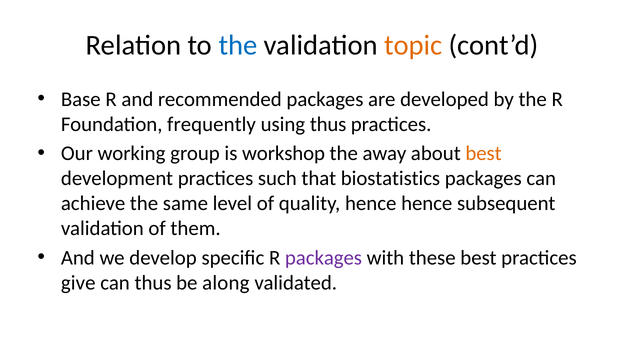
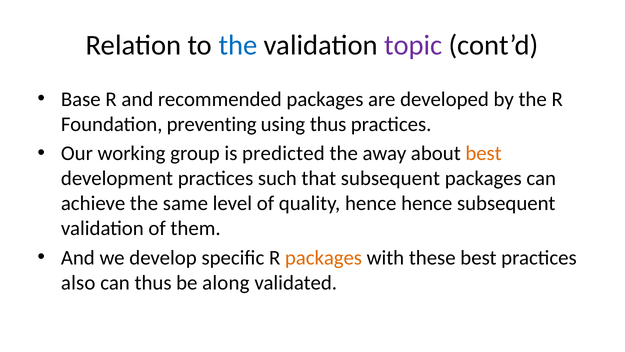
topic colour: orange -> purple (413, 45)
frequently: frequently -> preventing (212, 124)
workshop: workshop -> predicted (283, 153)
that biostatistics: biostatistics -> subsequent (390, 178)
packages colour: purple -> orange (323, 257)
give: give -> also (78, 282)
